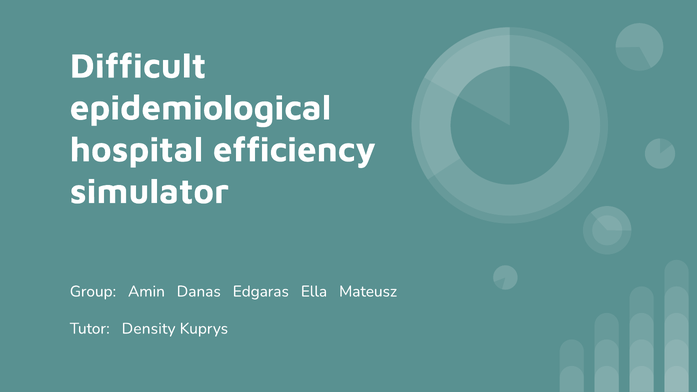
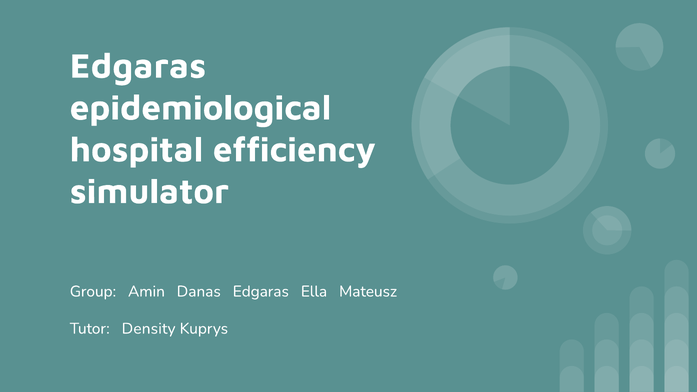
Difficult: Difficult -> Edgaras (138, 66)
